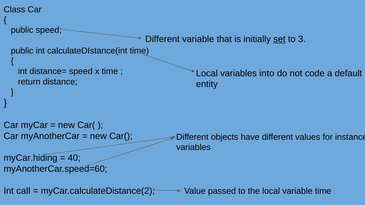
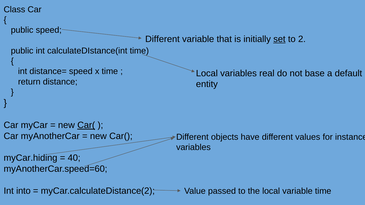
3: 3 -> 2 (302, 39)
into: into -> real (267, 73)
code: code -> base (315, 73)
Car( underline: none -> present (86, 125)
call: call -> into (23, 191)
